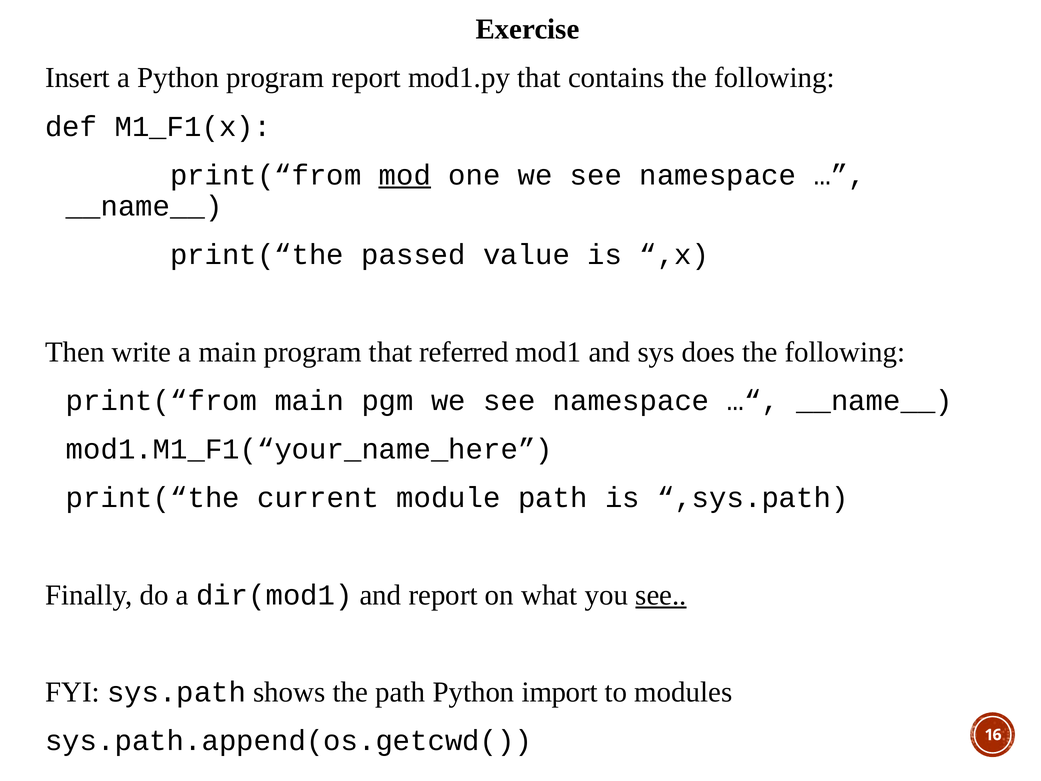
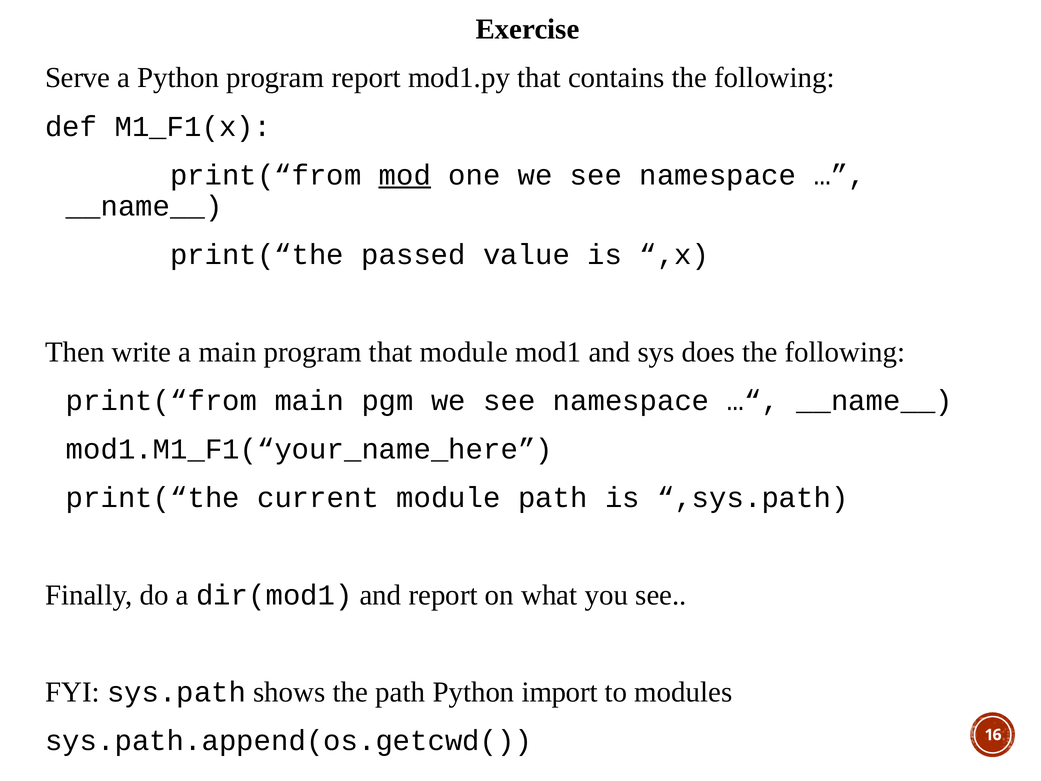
Insert: Insert -> Serve (78, 78)
that referred: referred -> module (464, 352)
see underline: present -> none (661, 595)
